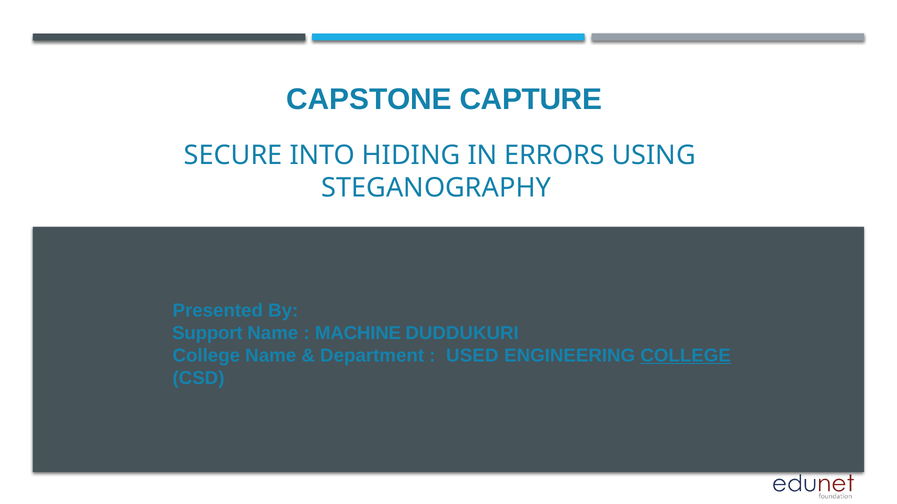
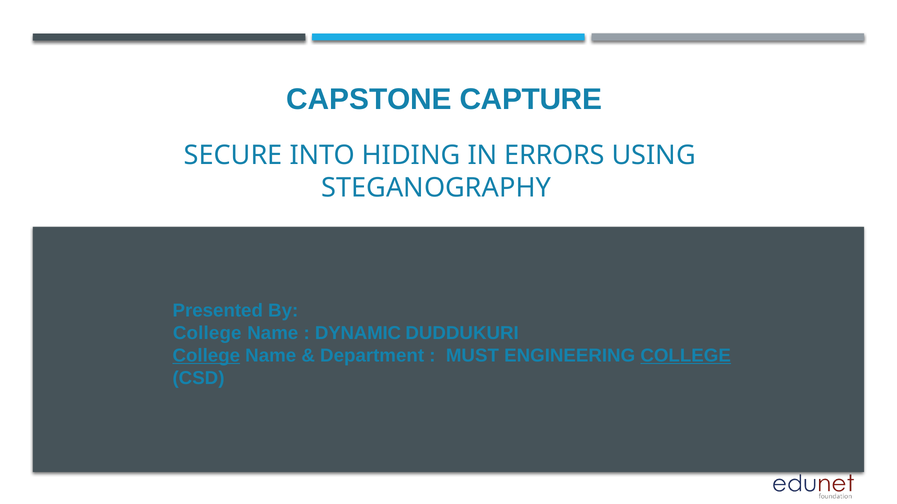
Support: Support -> College (207, 334)
MACHINE: MACHINE -> DYNAMIC (358, 334)
College underline: none -> present (206, 356)
USED: USED -> MUST (472, 356)
